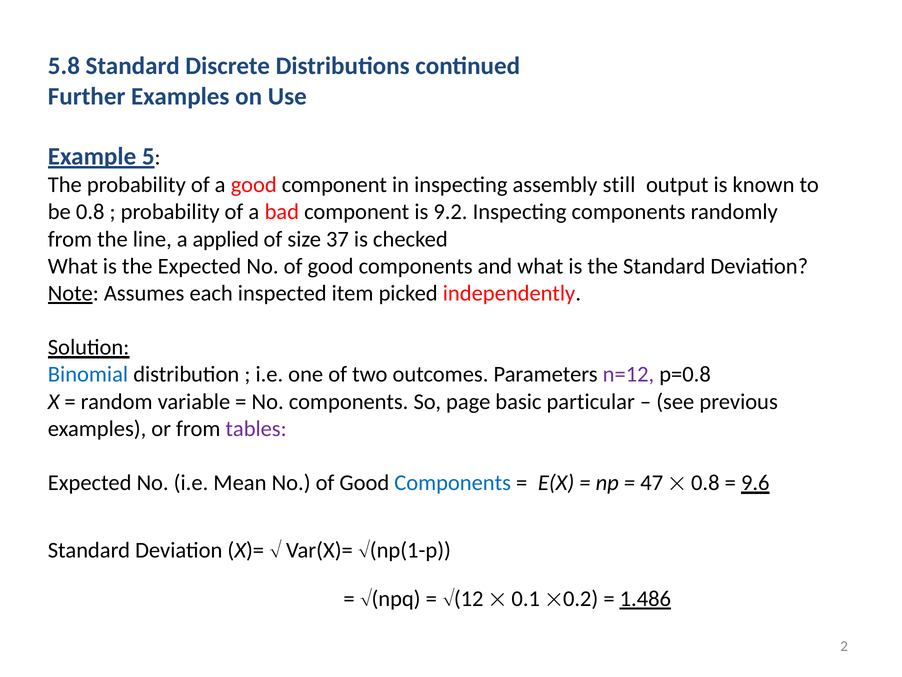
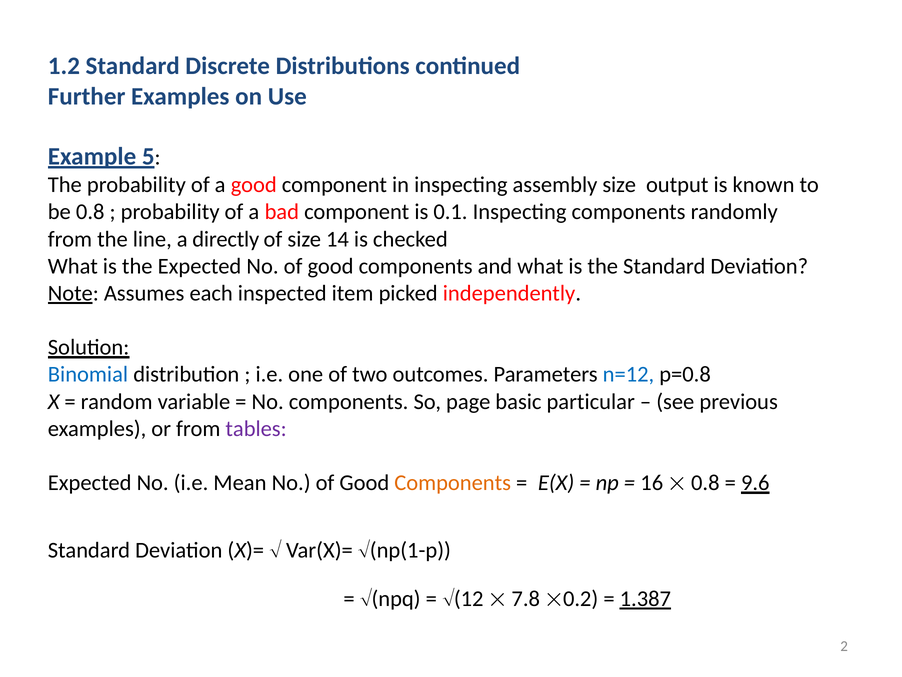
5.8: 5.8 -> 1.2 (64, 66)
assembly still: still -> size (619, 185)
9.2: 9.2 -> 0.1 (451, 212)
applied: applied -> directly (226, 239)
37: 37 -> 14 (337, 239)
n=12 colour: purple -> blue (628, 374)
Components colour: blue -> orange (453, 482)
47: 47 -> 16 (652, 482)
0.1: 0.1 -> 7.8 (526, 598)
1.486: 1.486 -> 1.387 (645, 598)
